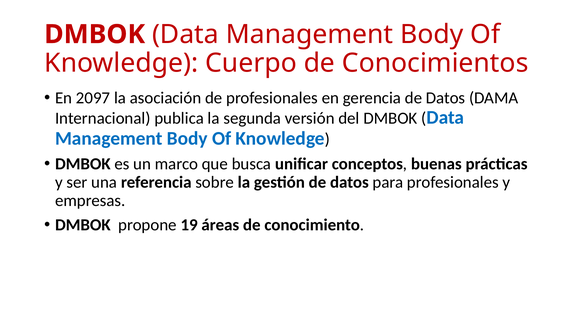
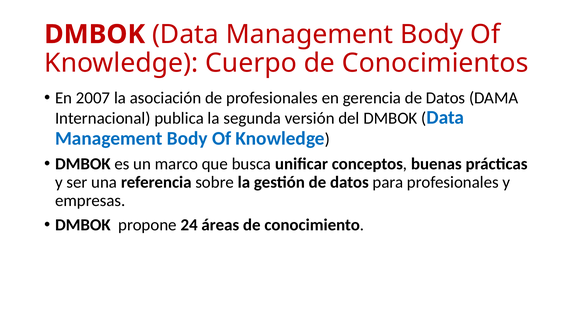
2097: 2097 -> 2007 (93, 98)
19: 19 -> 24 (189, 225)
